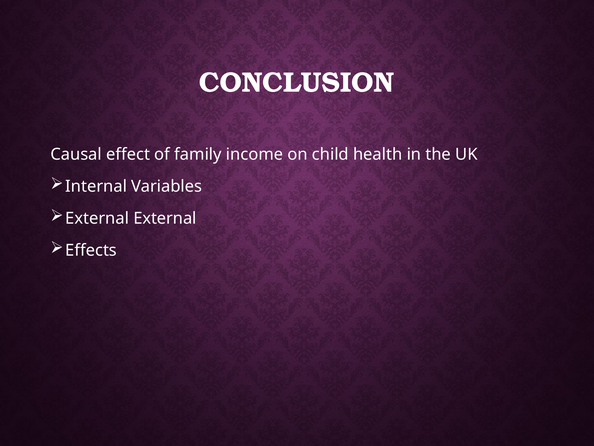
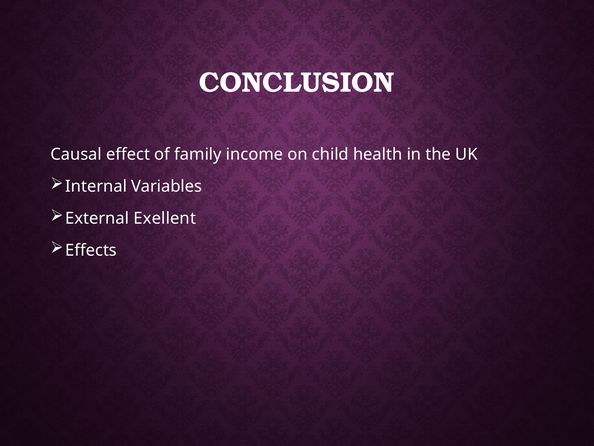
External External: External -> Exellent (165, 218)
